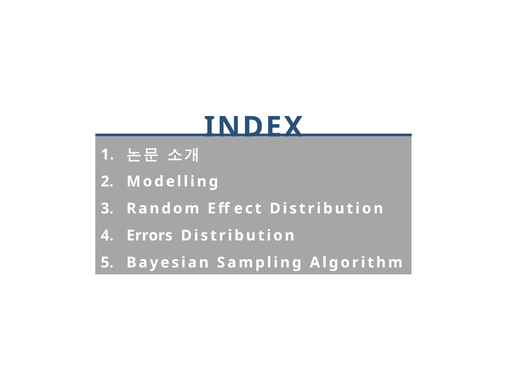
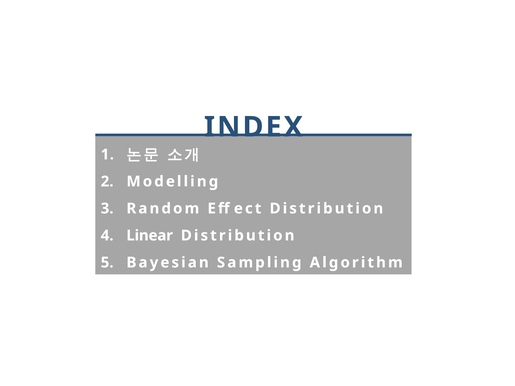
Errors: Errors -> Linear (150, 236)
